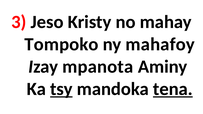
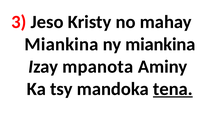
Tompoko: Tompoko -> Miankina (61, 44)
ny mahafoy: mahafoy -> miankina (160, 44)
tsy underline: present -> none (61, 89)
